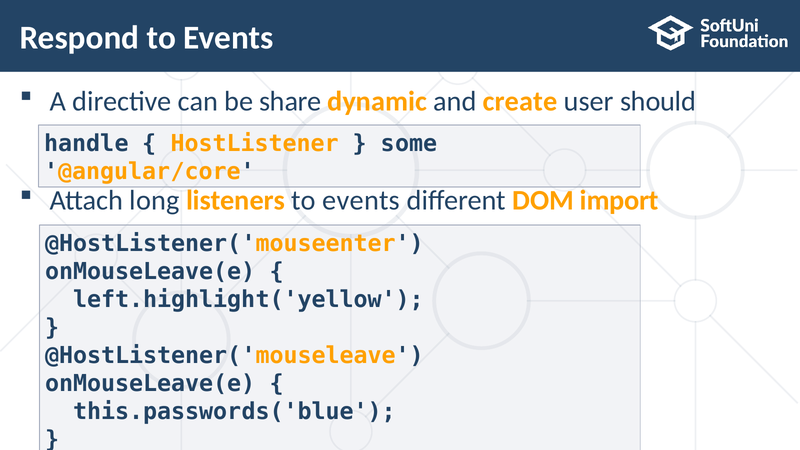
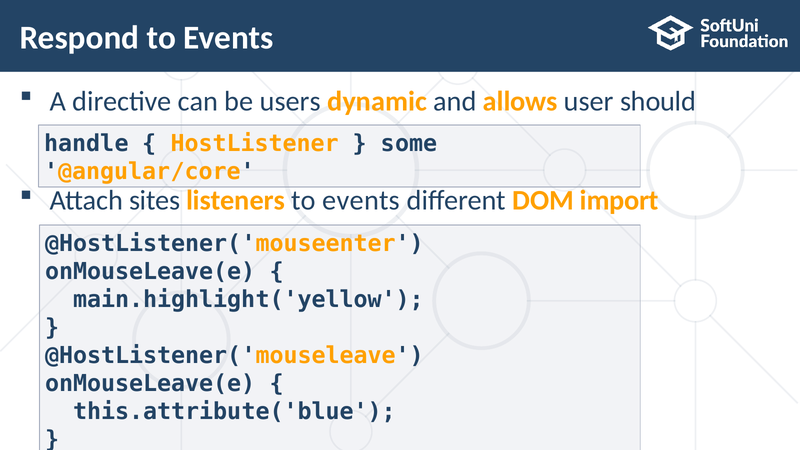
share: share -> users (290, 102)
create: create -> allows (520, 102)
long: long -> sites (155, 201)
left.highlight('yellow: left.highlight('yellow -> main.highlight('yellow (249, 300)
this.passwords('blue: this.passwords('blue -> this.attribute('blue (235, 412)
